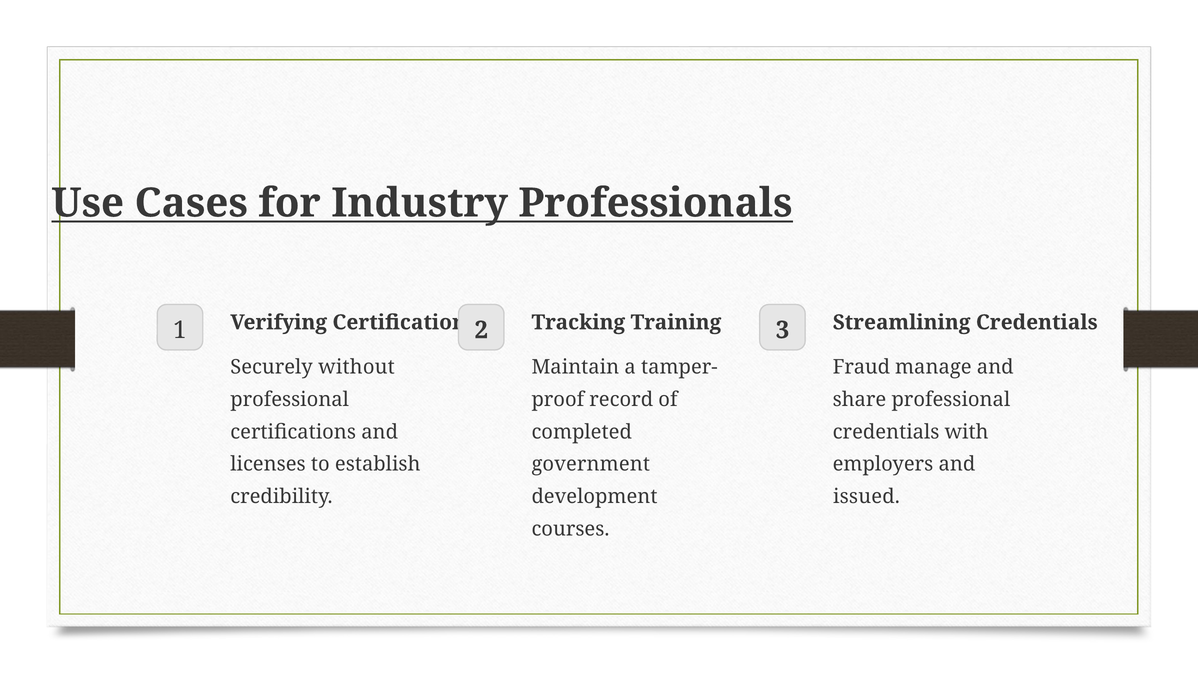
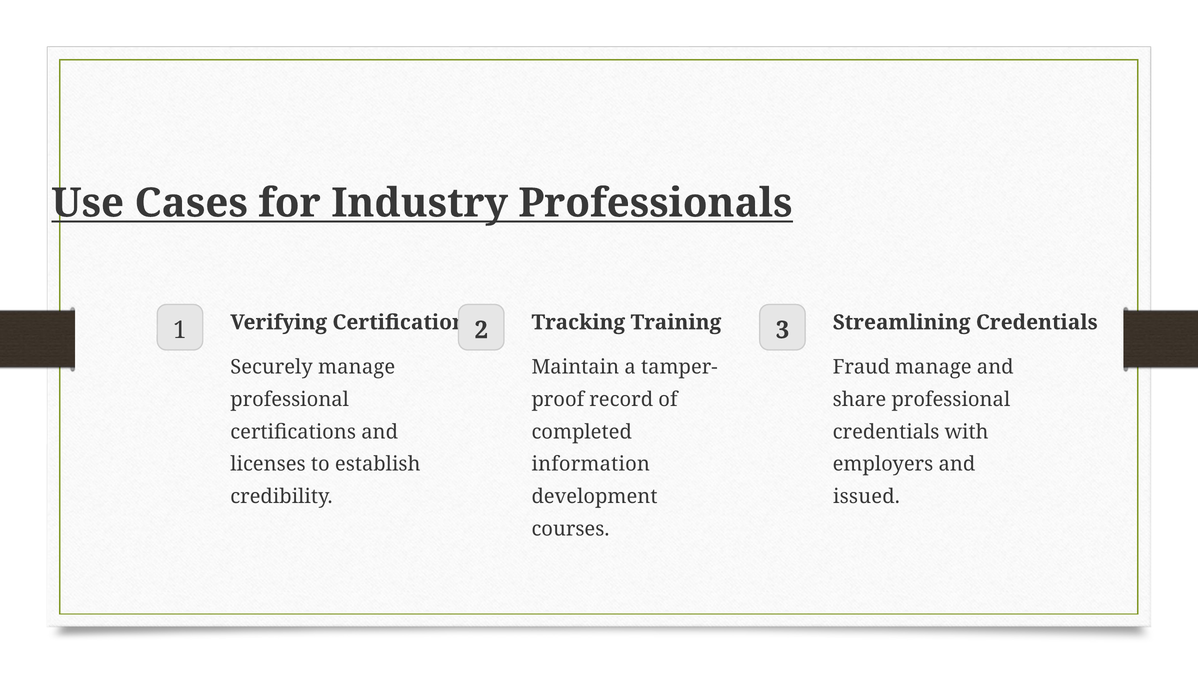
Securely without: without -> manage (357, 367)
government: government -> information (591, 464)
